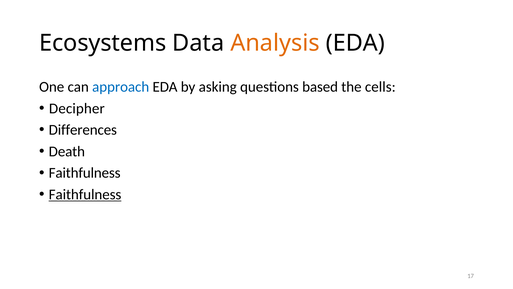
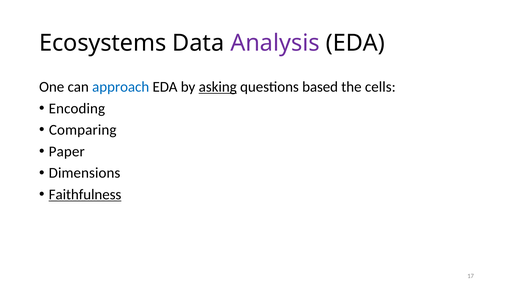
Analysis colour: orange -> purple (275, 43)
asking underline: none -> present (218, 87)
Decipher: Decipher -> Encoding (77, 108)
Differences: Differences -> Comparing (83, 130)
Death: Death -> Paper (67, 151)
Faithfulness: Faithfulness -> Dimensions (85, 173)
